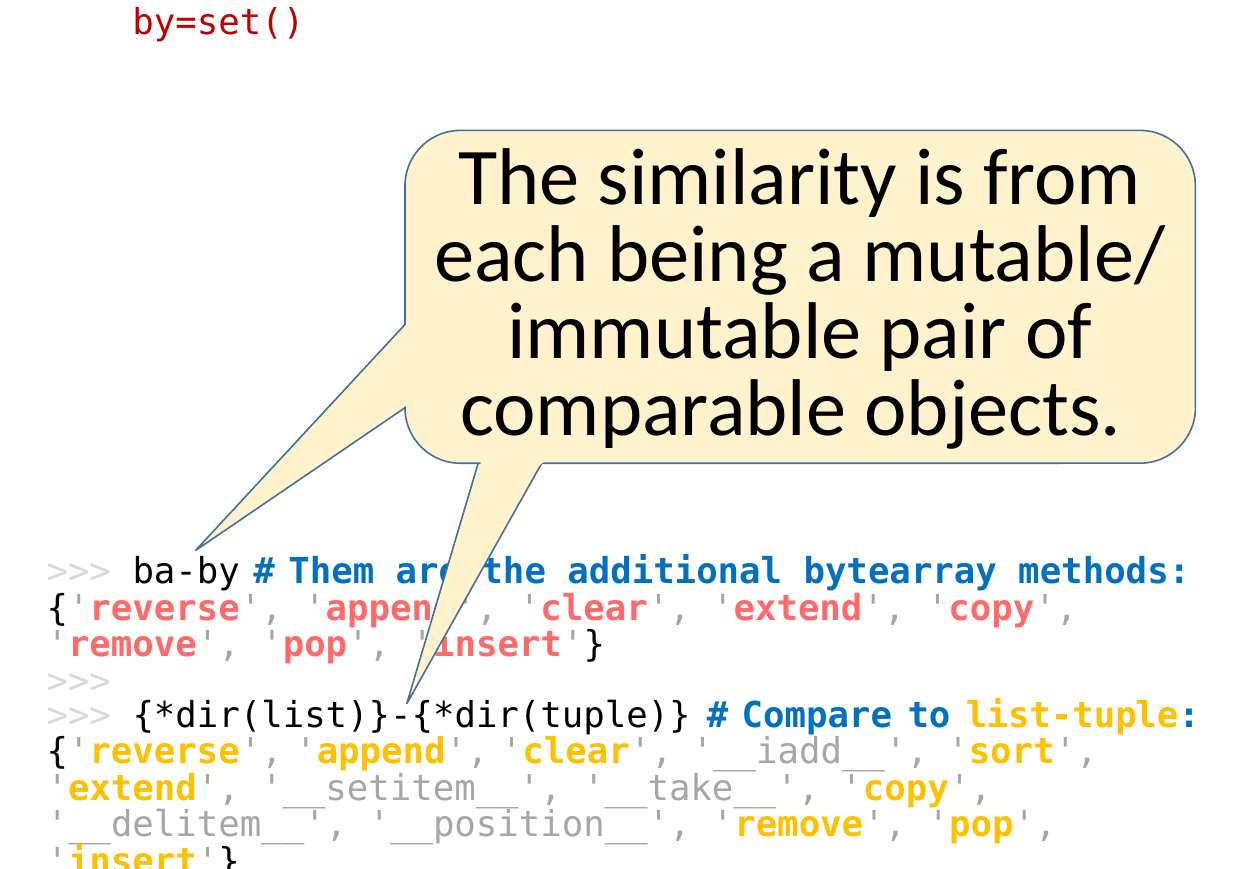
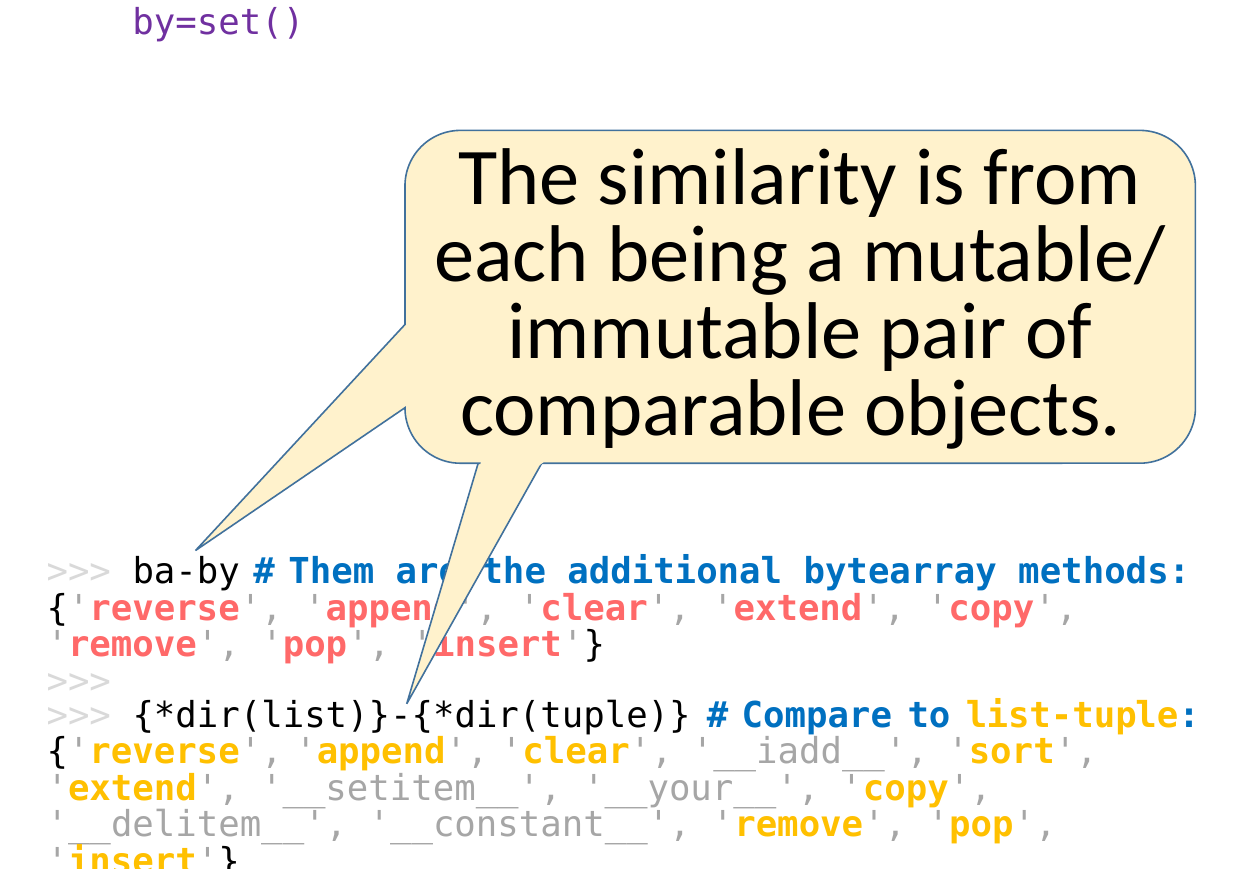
by=set( colour: red -> purple (218, 23)
__take__: __take__ -> __your__ (701, 788)
__position__: __position__ -> __constant__ (530, 824)
